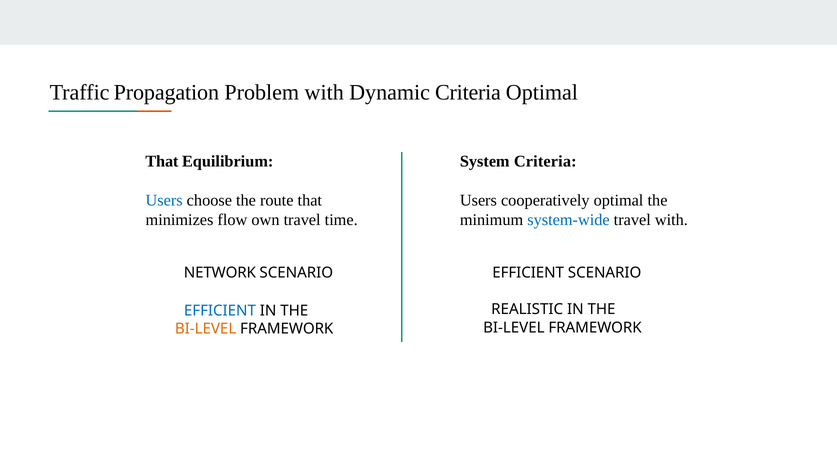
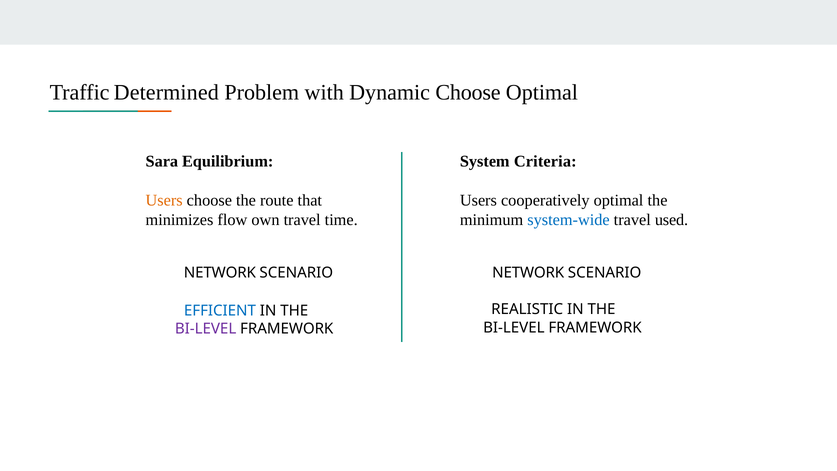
Propagation: Propagation -> Determined (166, 92)
Dynamic Criteria: Criteria -> Choose (468, 92)
That: That -> Sara (162, 161)
Users colour: blue -> orange (164, 200)
travel with: with -> used (672, 220)
EFFICIENT: EFFICIENT -> NETWORK (528, 273)
BI-LEVEL colour: orange -> purple (206, 329)
